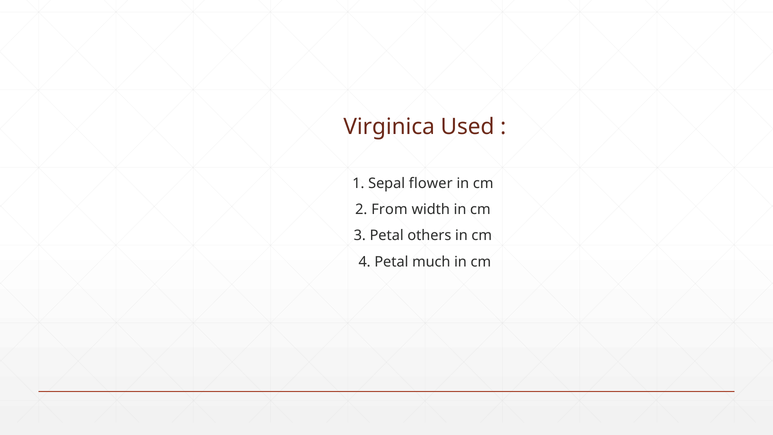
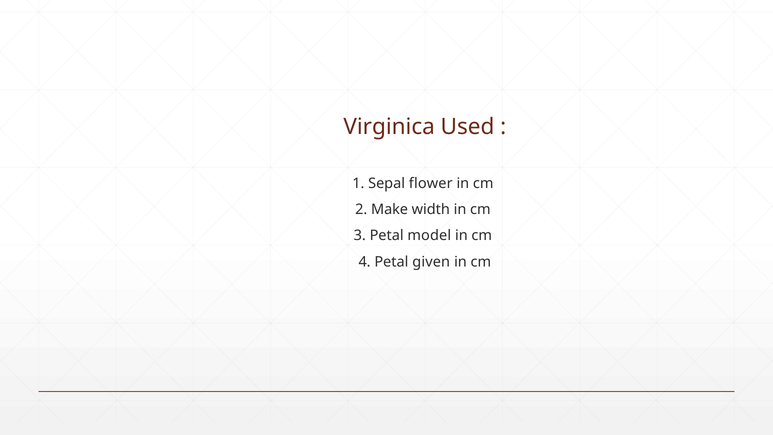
From: From -> Make (390, 209)
others: others -> model (429, 236)
much: much -> given (431, 262)
